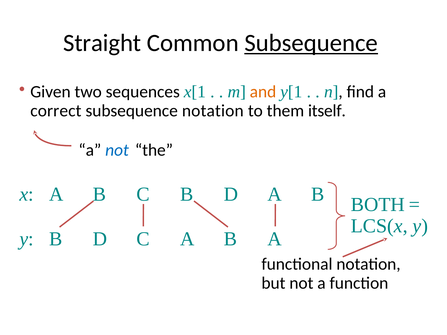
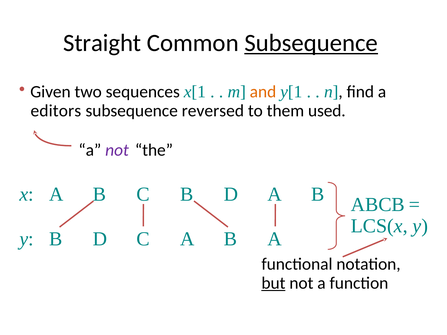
correct: correct -> editors (56, 111)
subsequence notation: notation -> reversed (213, 111)
itself: itself -> used (327, 111)
not colour: blue -> purple (117, 150)
BOTH: BOTH -> ABCB (378, 205)
but underline: none -> present (273, 283)
